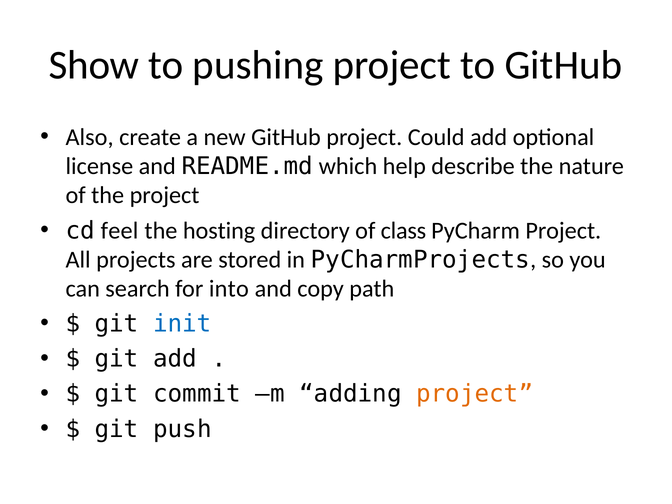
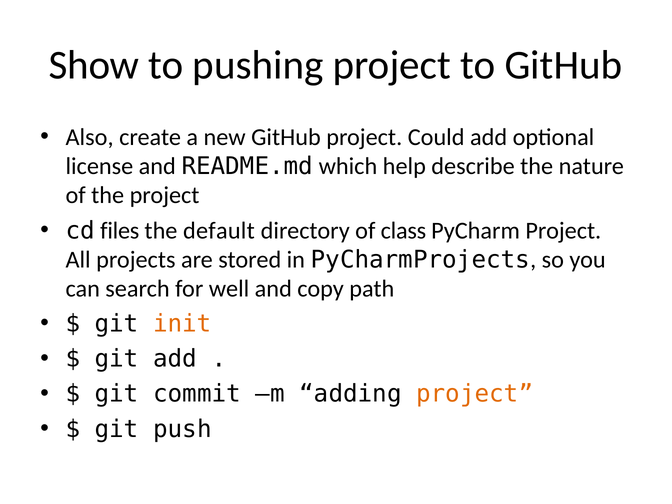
feel: feel -> files (120, 231)
hosting: hosting -> default (219, 231)
into: into -> well (229, 289)
init colour: blue -> orange (182, 324)
